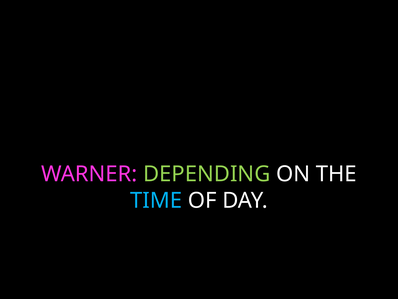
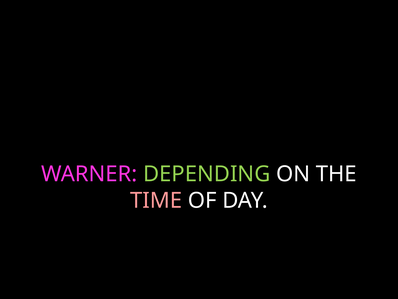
TIME colour: light blue -> pink (156, 200)
